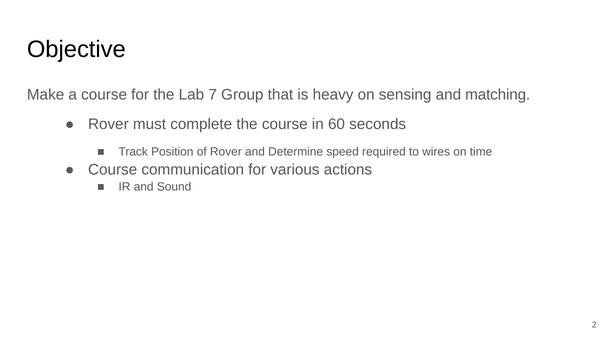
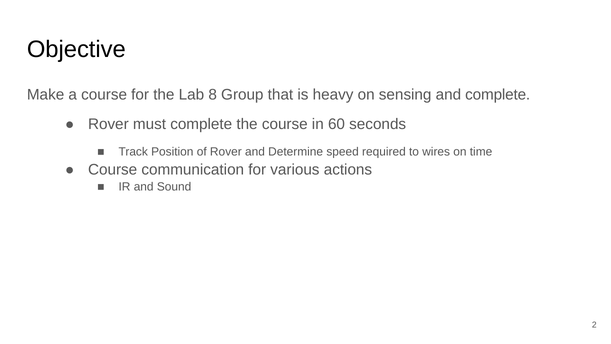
7: 7 -> 8 (213, 94)
and matching: matching -> complete (498, 94)
